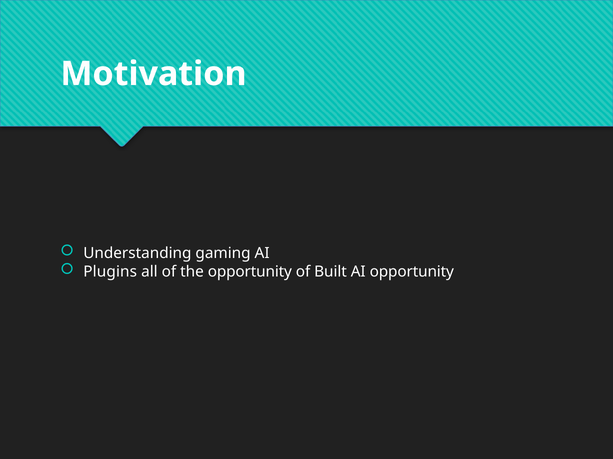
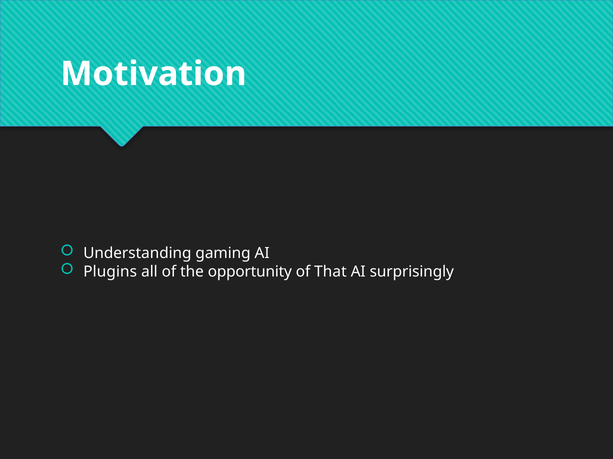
Built: Built -> That (330, 272)
AI opportunity: opportunity -> surprisingly (412, 272)
